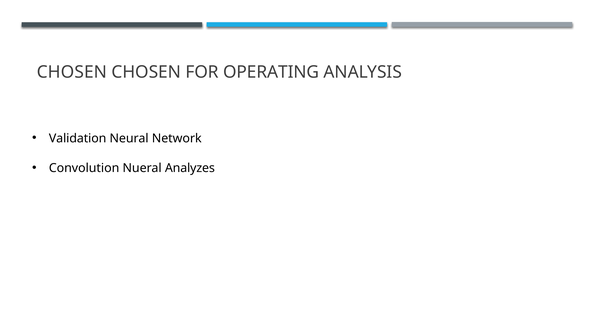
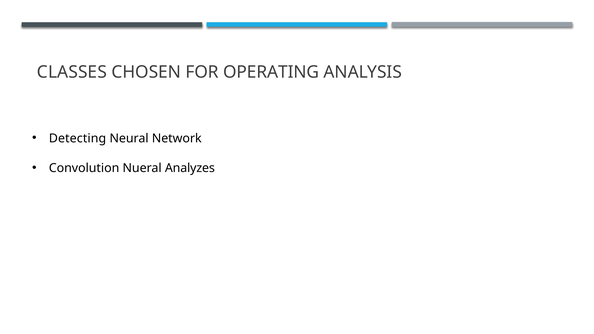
CHOSEN: CHOSEN -> CLASSES (72, 72)
Validation: Validation -> Detecting (78, 138)
